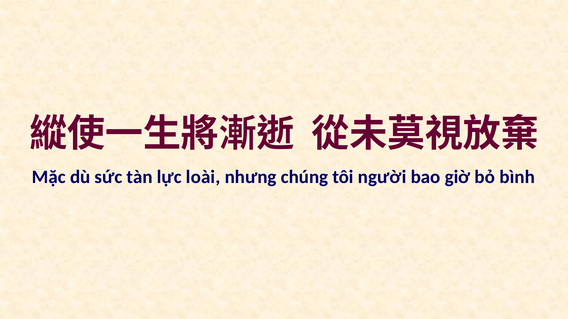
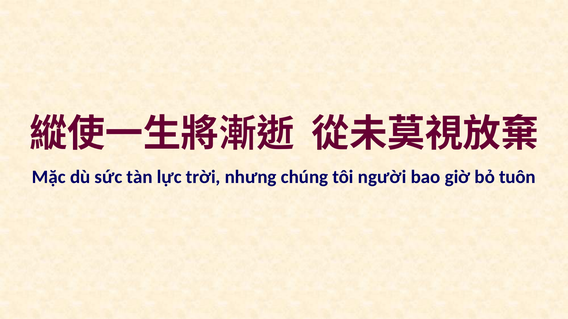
loài: loài -> trời (203, 177)
bình: bình -> tuôn (517, 177)
